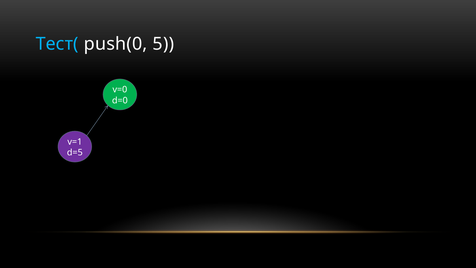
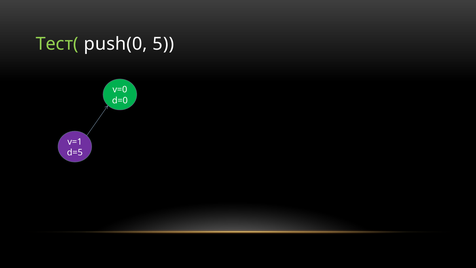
Тест( colour: light blue -> light green (57, 44)
